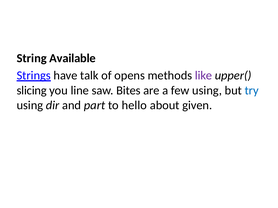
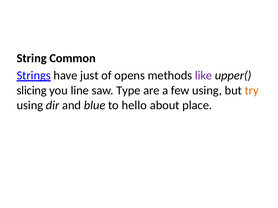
Available: Available -> Common (73, 58)
talk: talk -> just (89, 76)
Bites: Bites -> Type (128, 91)
try colour: blue -> orange (252, 91)
part: part -> blue (95, 106)
given: given -> place (197, 106)
